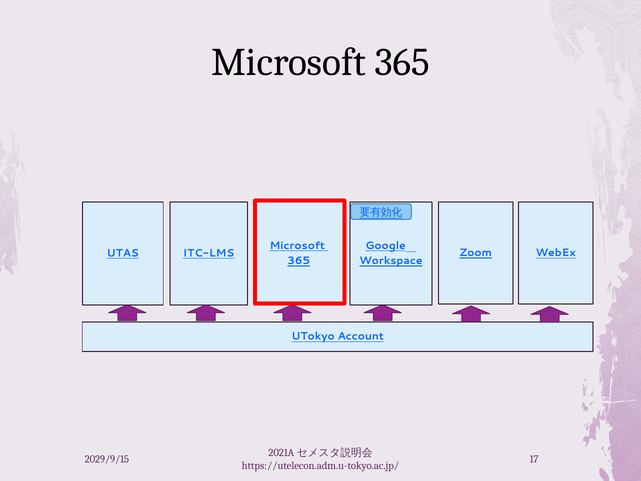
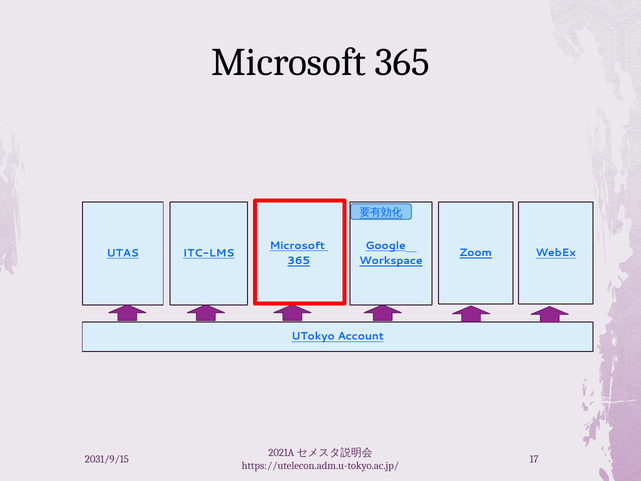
2029/9/15: 2029/9/15 -> 2031/9/15 (107, 459)
